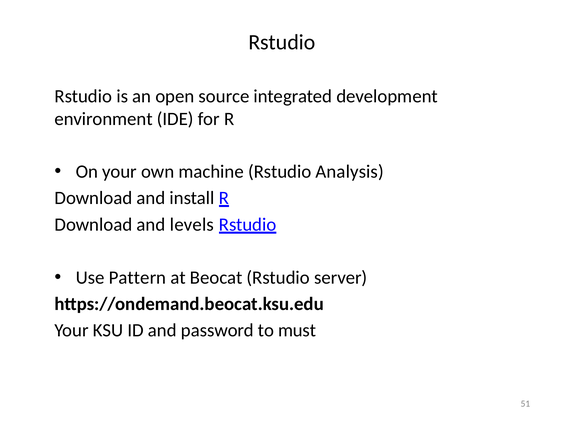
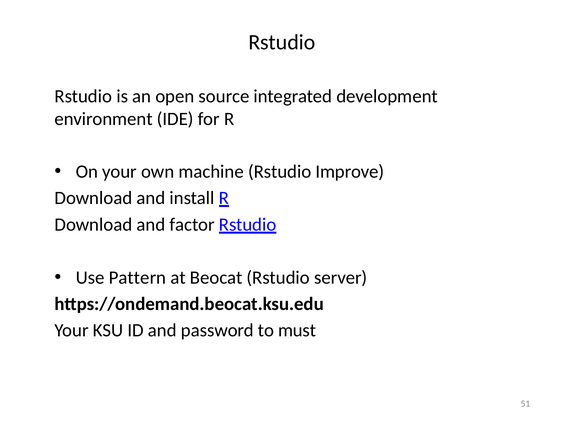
Analysis: Analysis -> Improve (350, 172)
levels: levels -> factor (192, 225)
